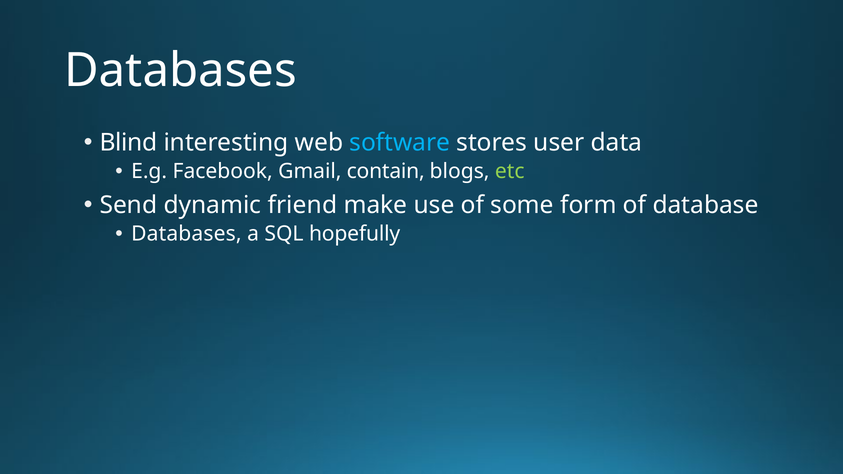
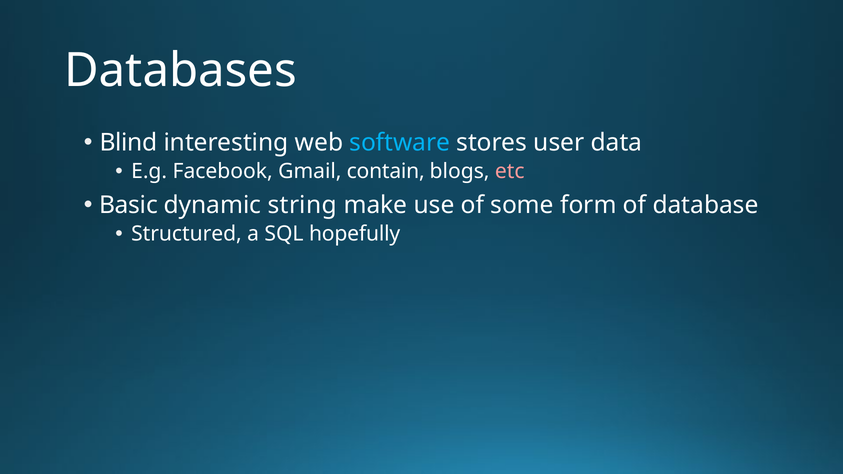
etc colour: light green -> pink (510, 172)
Send: Send -> Basic (129, 205)
friend: friend -> string (302, 205)
Databases: Databases -> Structured (186, 234)
